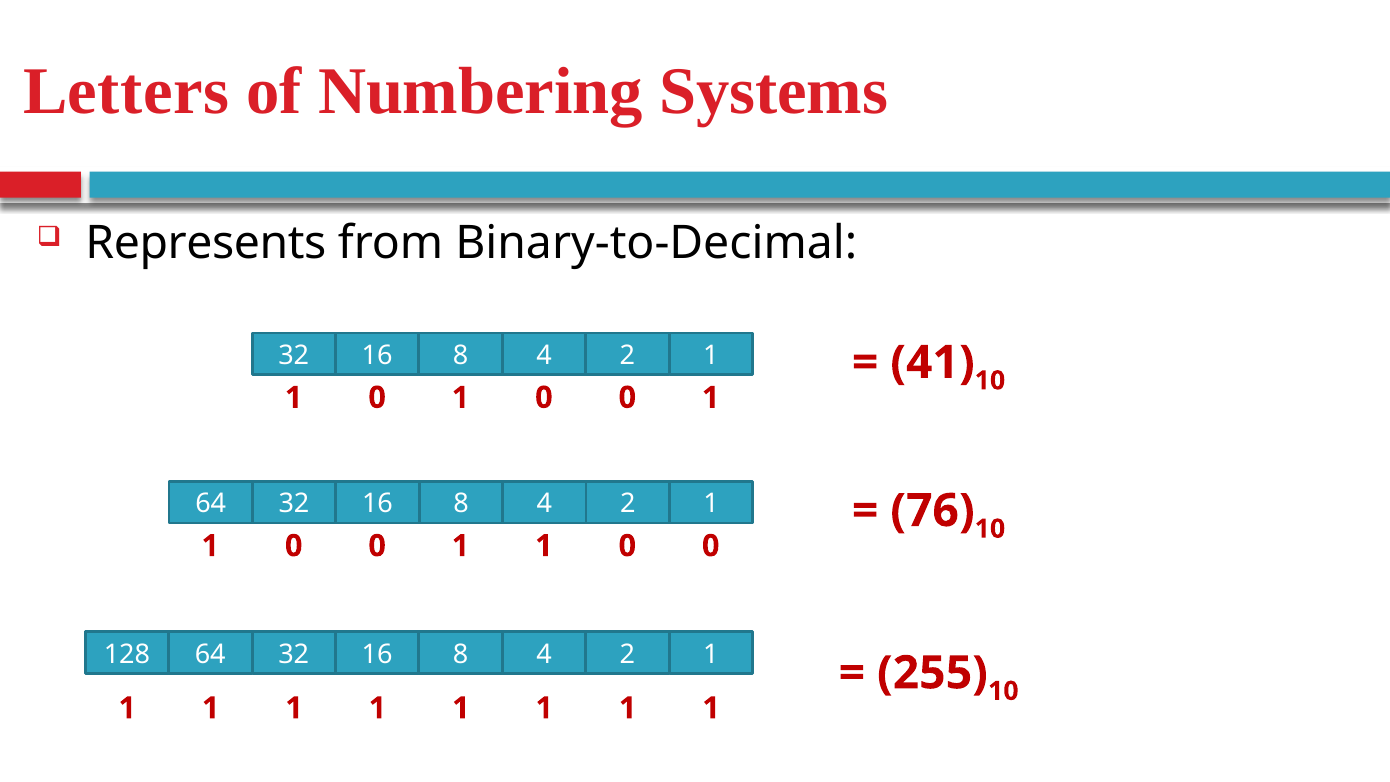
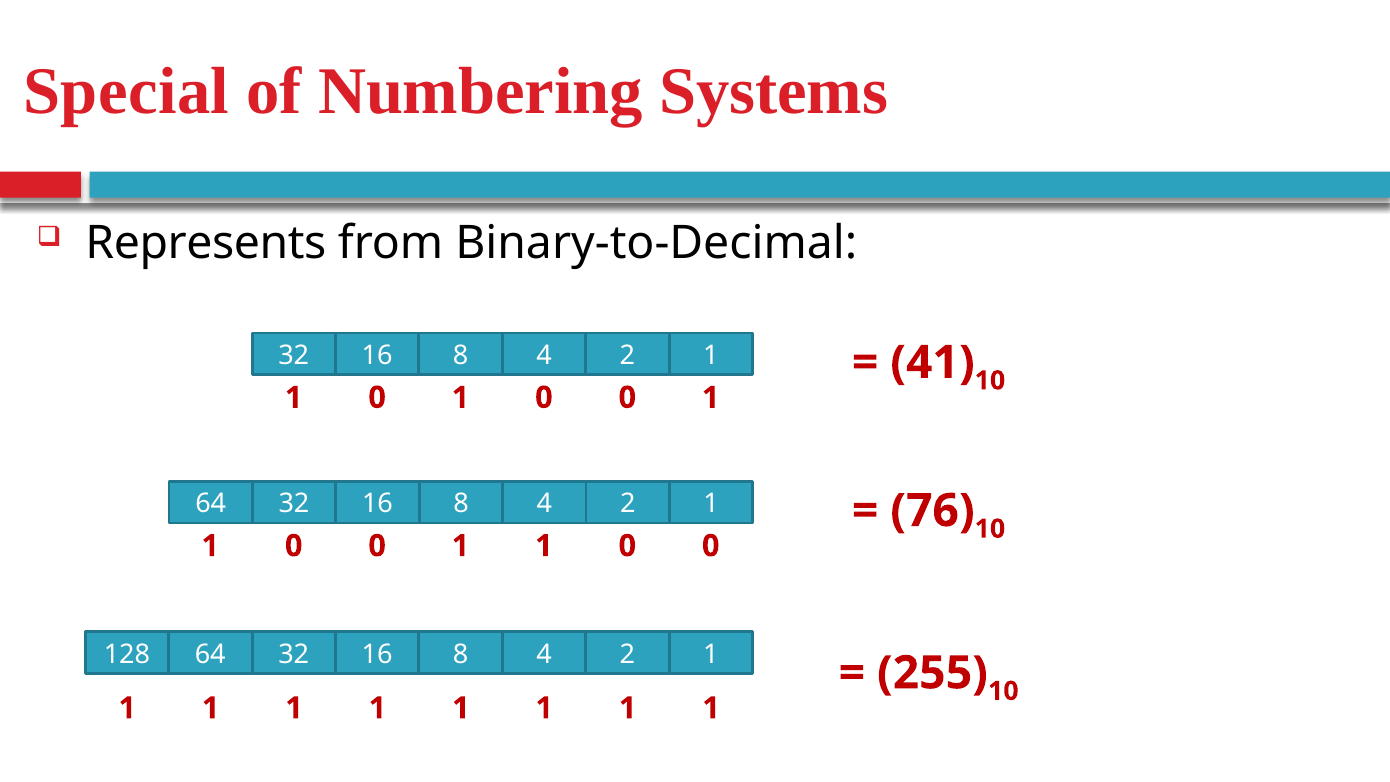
Letters: Letters -> Special (126, 91)
